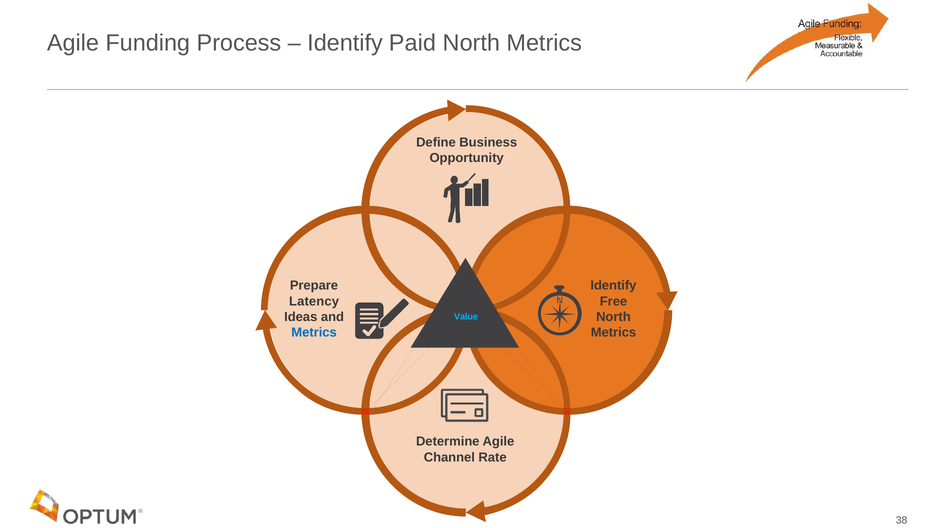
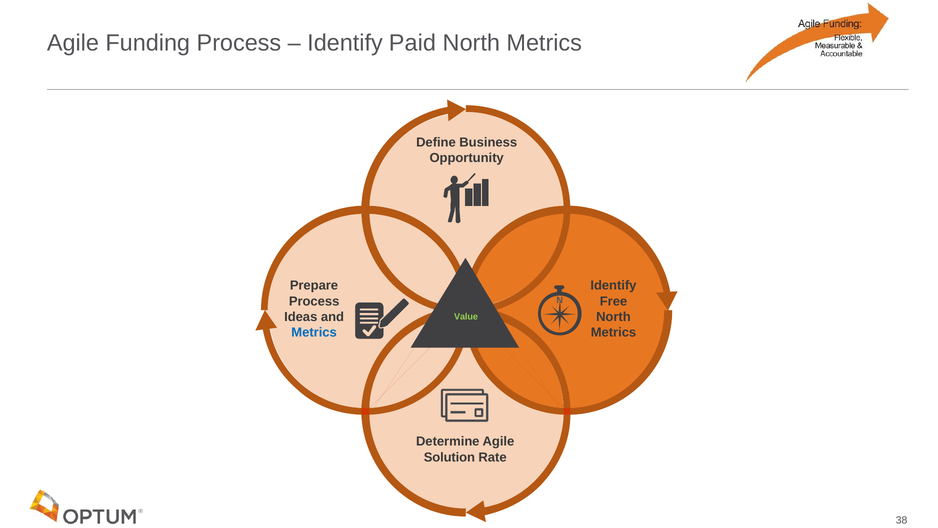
Latency: Latency -> Process (314, 301)
Value colour: light blue -> light green (466, 317)
Channel: Channel -> Solution (449, 457)
